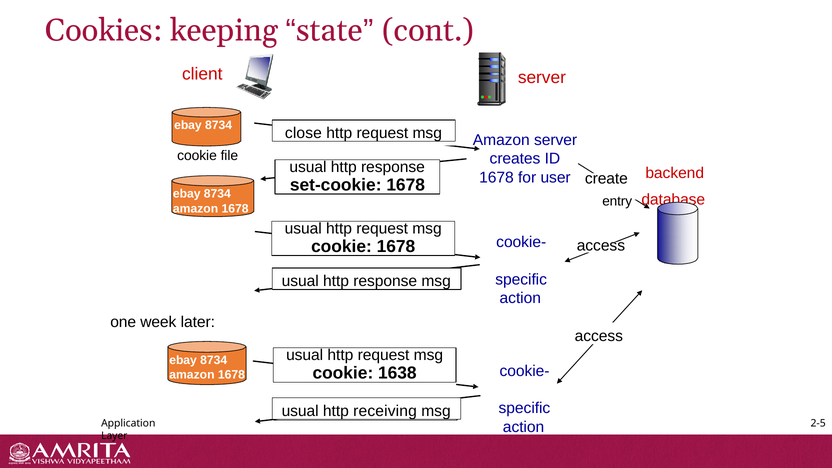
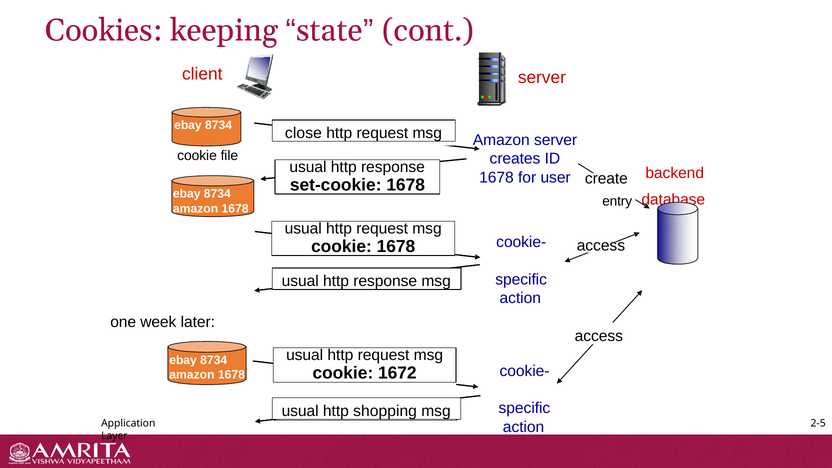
1638: 1638 -> 1672 (397, 373)
receiving: receiving -> shopping (385, 411)
